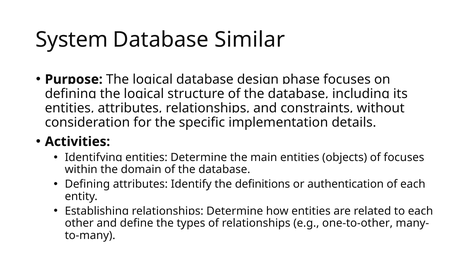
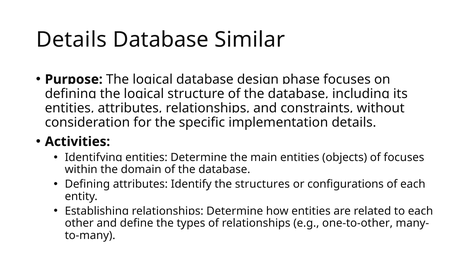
System: System -> Details (72, 40)
definitions: definitions -> structures (262, 185)
authentication: authentication -> configurations (346, 185)
